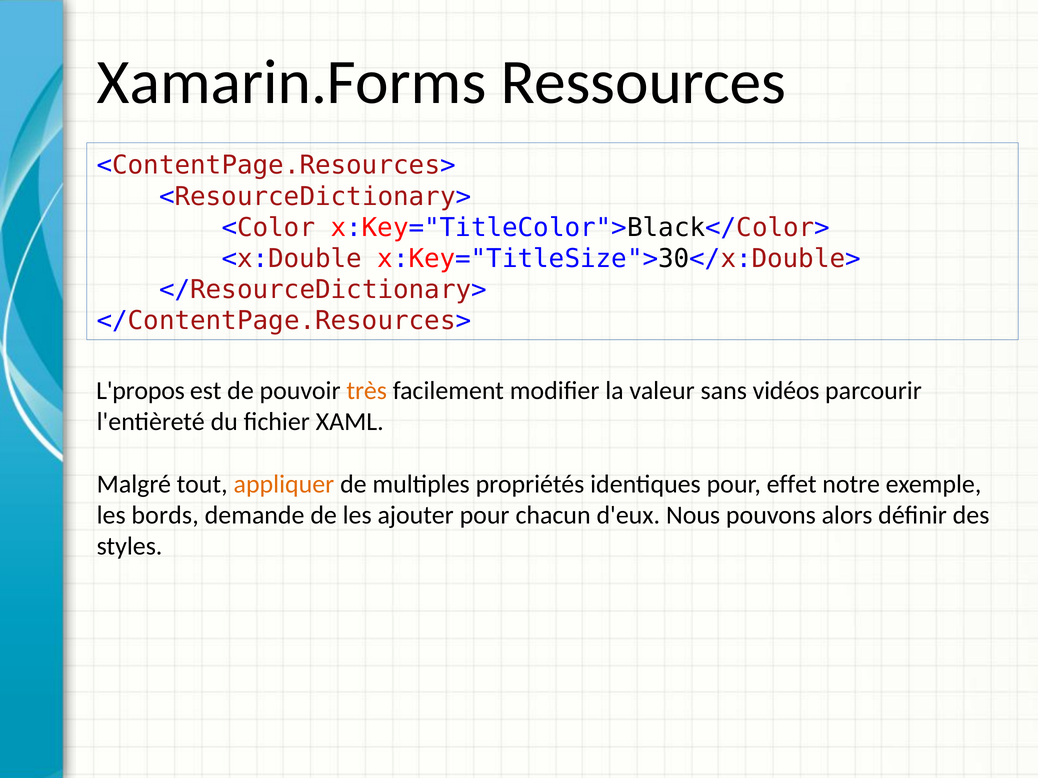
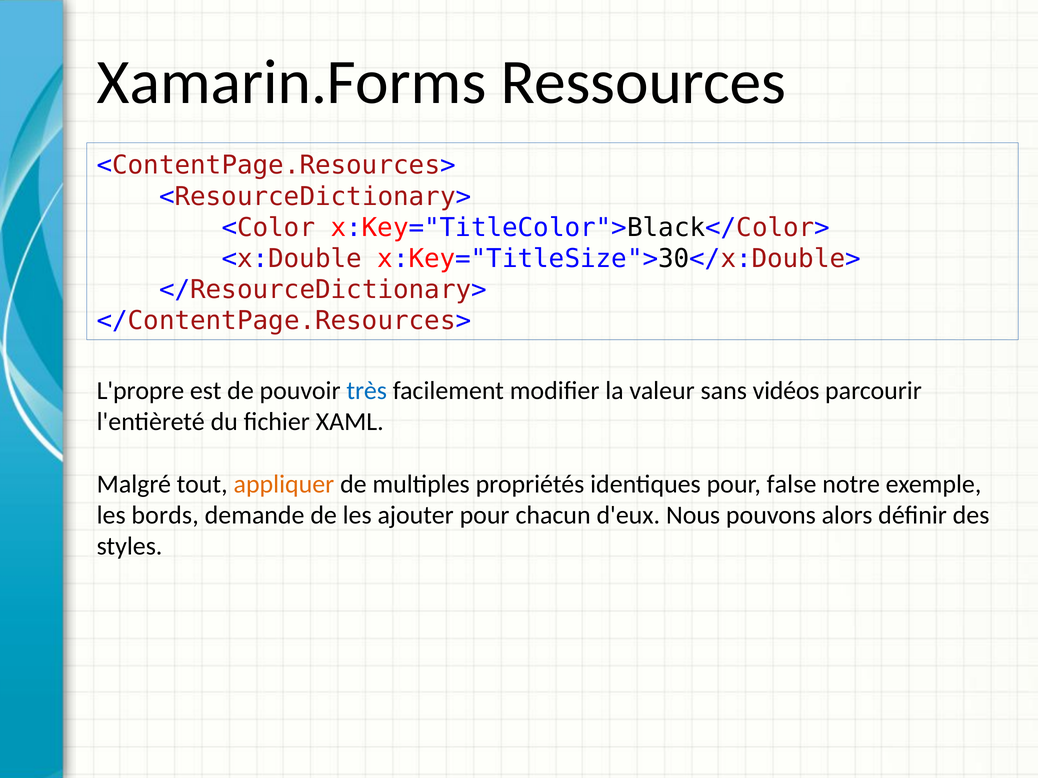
L'propos: L'propos -> L'propre (140, 391)
très colour: orange -> blue (367, 391)
effet: effet -> false (792, 484)
